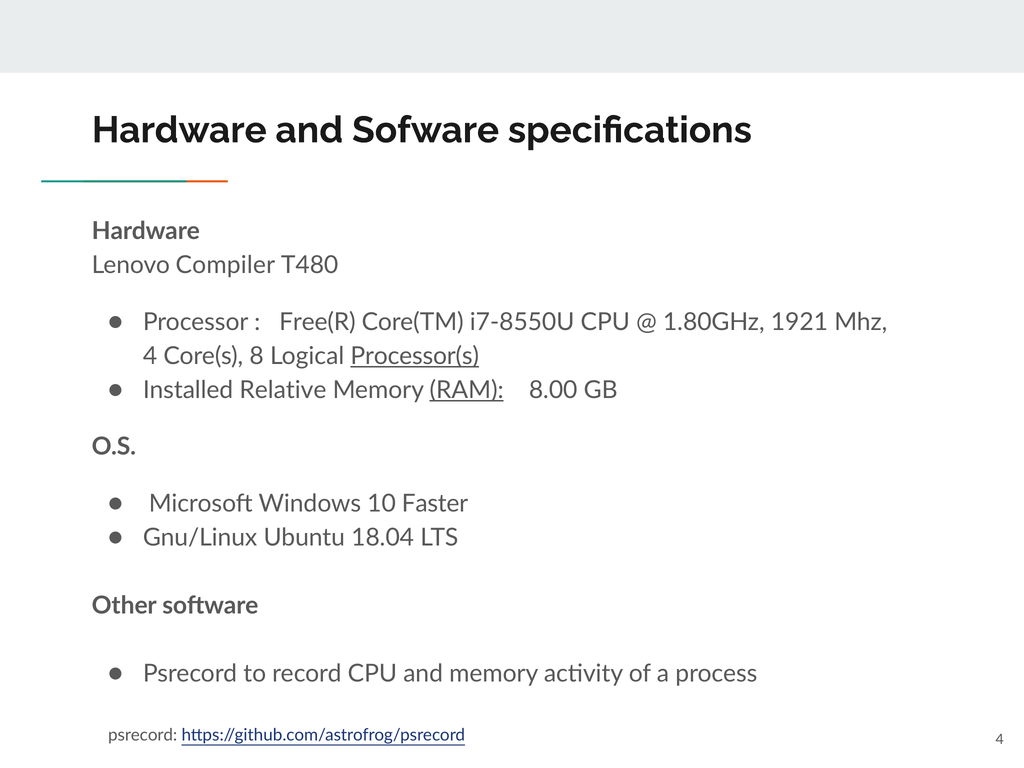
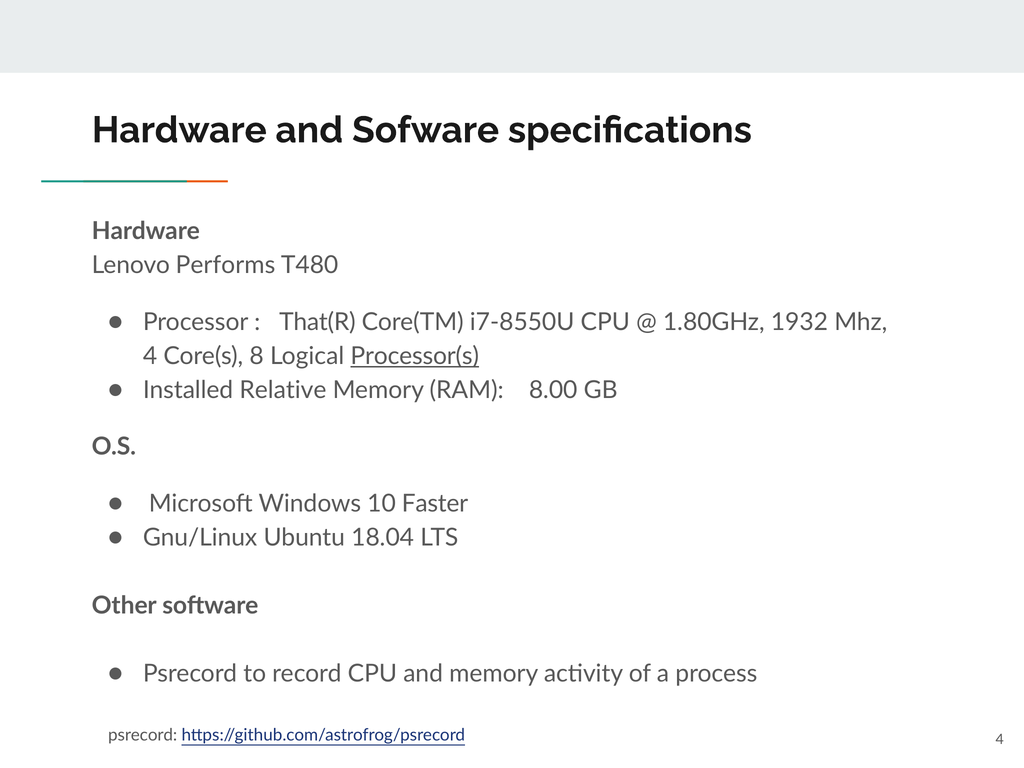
Compiler: Compiler -> Performs (225, 265)
Free(R: Free(R -> That(R (317, 322)
1921: 1921 -> 1932 (799, 322)
RAM underline: present -> none (467, 390)
